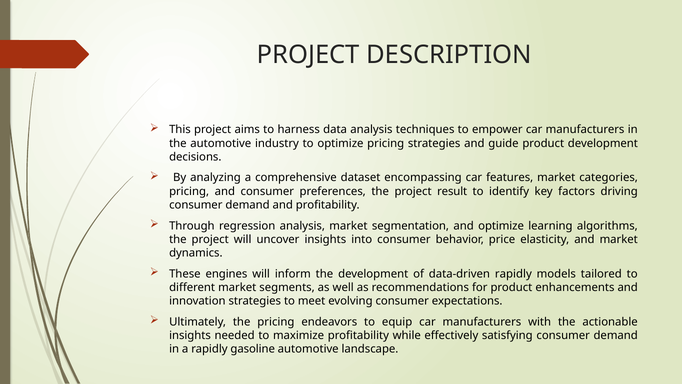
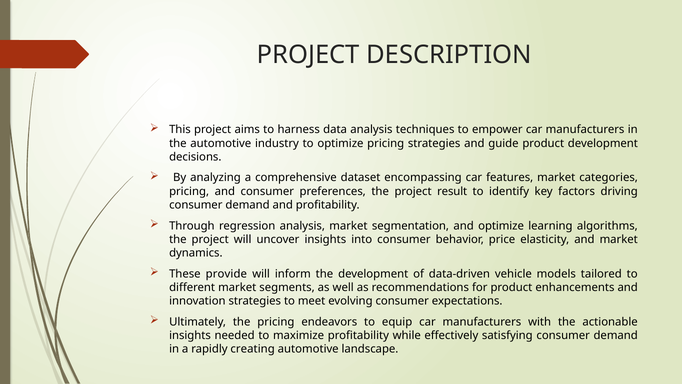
engines: engines -> provide (226, 274)
data-driven rapidly: rapidly -> vehicle (513, 274)
gasoline: gasoline -> creating (253, 349)
